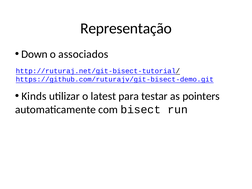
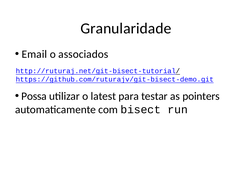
Representação: Representação -> Granularidade (126, 28)
Down: Down -> Email (34, 54)
Kinds: Kinds -> Possa (34, 96)
